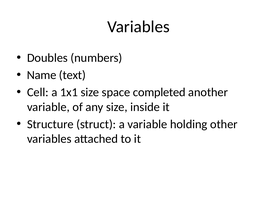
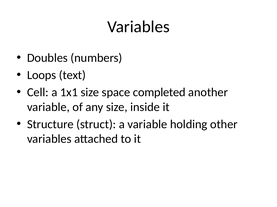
Name: Name -> Loops (42, 75)
